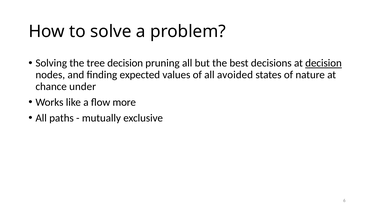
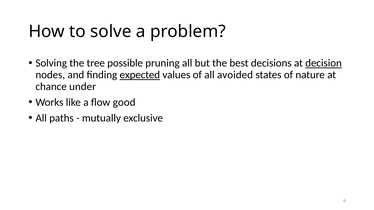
tree decision: decision -> possible (125, 63)
expected underline: none -> present (140, 75)
more: more -> good (124, 102)
